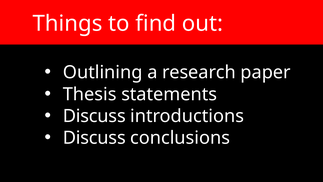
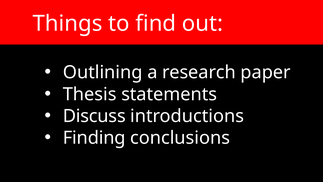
Discuss: Discuss -> Finding (94, 138)
